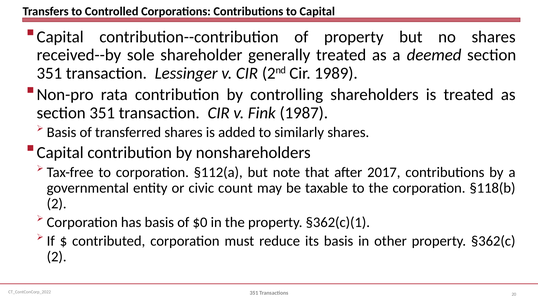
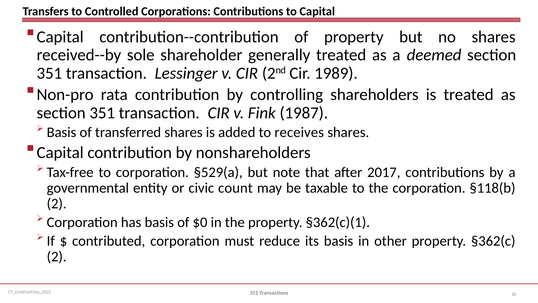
similarly: similarly -> receives (299, 132)
§112(a: §112(a -> §529(a (218, 172)
